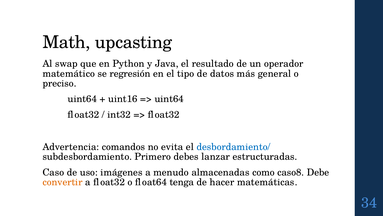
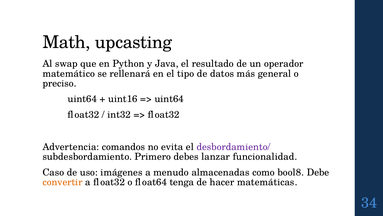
regresión: regresión -> rellenará (130, 73)
desbordamiento/ colour: blue -> purple (233, 147)
estructuradas: estructuradas -> funcionalidad (265, 156)
caso8: caso8 -> bool8 (291, 172)
